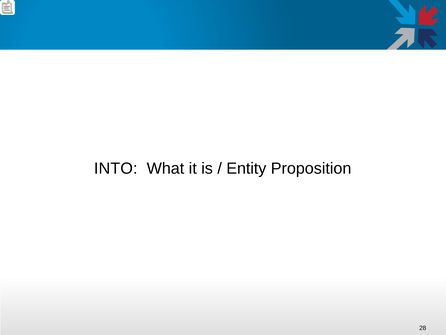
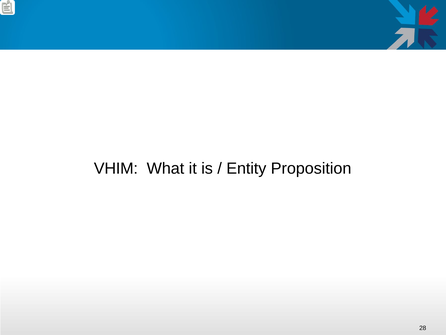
INTO: INTO -> VHIM (116, 168)
